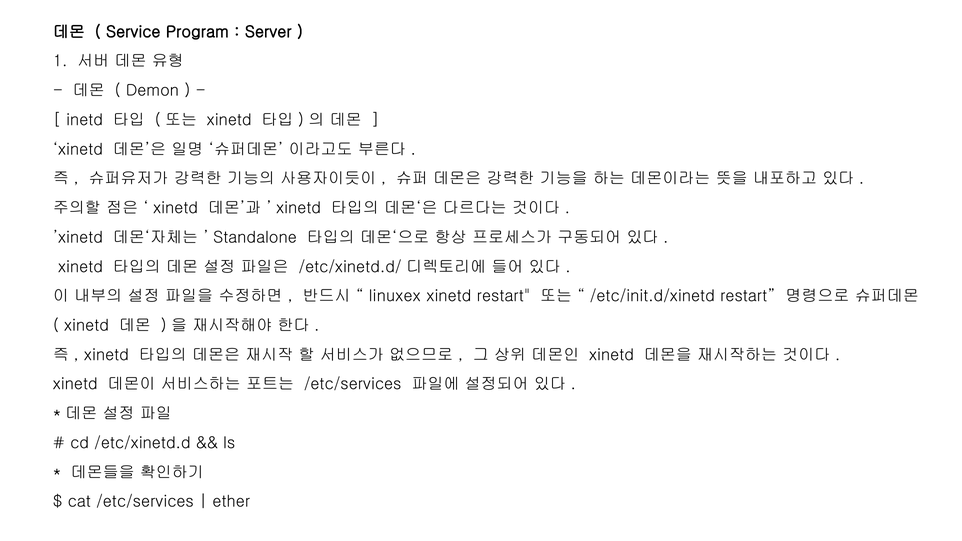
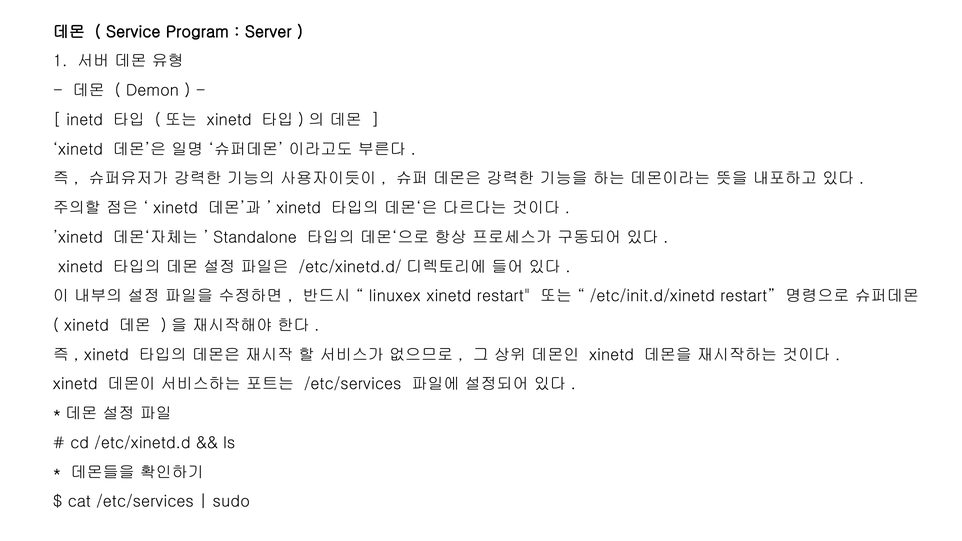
ether: ether -> sudo (231, 502)
